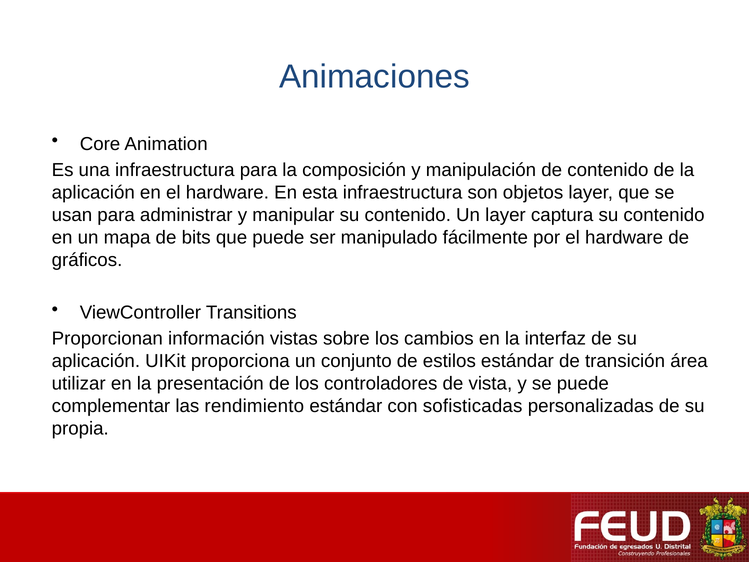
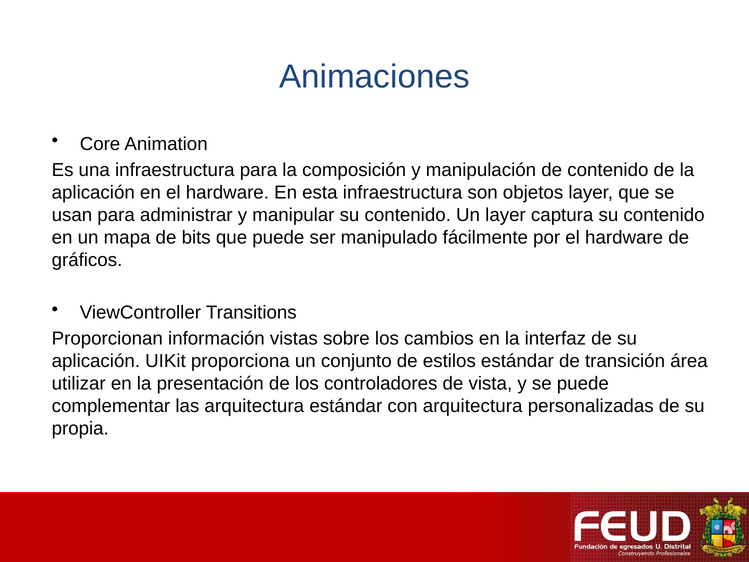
las rendimiento: rendimiento -> arquitectura (254, 406)
con sofisticadas: sofisticadas -> arquitectura (473, 406)
